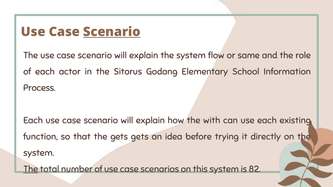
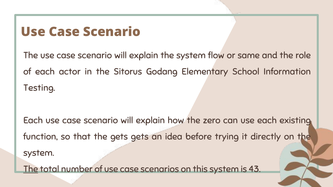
Scenario underline: present -> none (112, 32)
Process: Process -> Testing (39, 88)
with: with -> zero (212, 121)
82: 82 -> 43 (255, 169)
